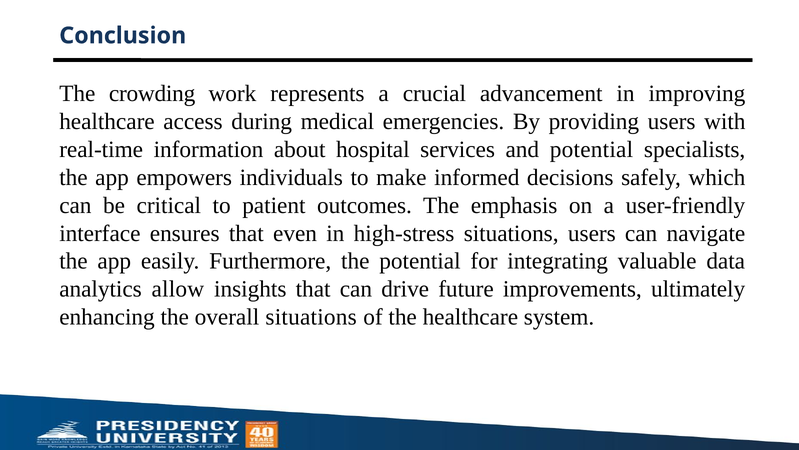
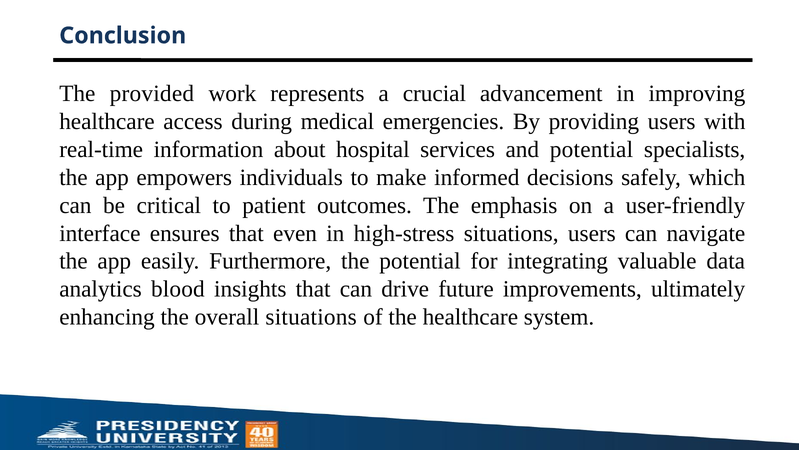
crowding: crowding -> provided (152, 93)
allow: allow -> blood (178, 289)
